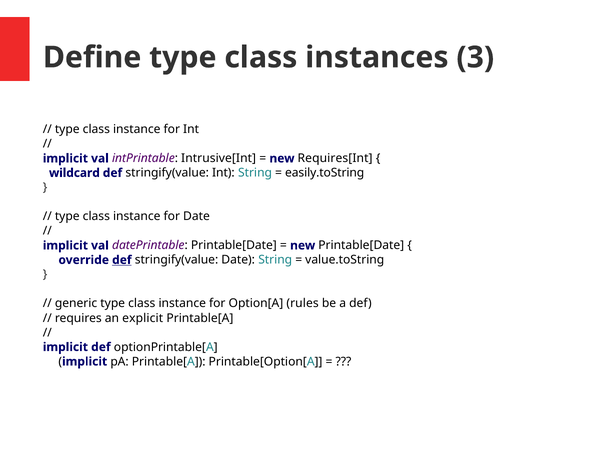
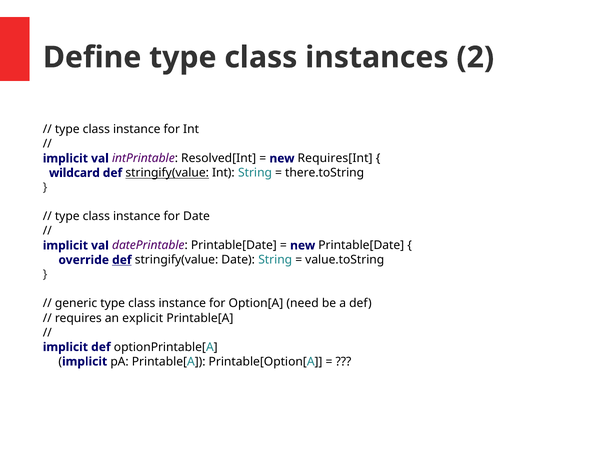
3: 3 -> 2 (475, 57)
Intrusive[Int: Intrusive[Int -> Resolved[Int (219, 158)
stringify(value underline: none -> present (167, 173)
easily.toString: easily.toString -> there.toString (325, 173)
rules: rules -> need (303, 303)
